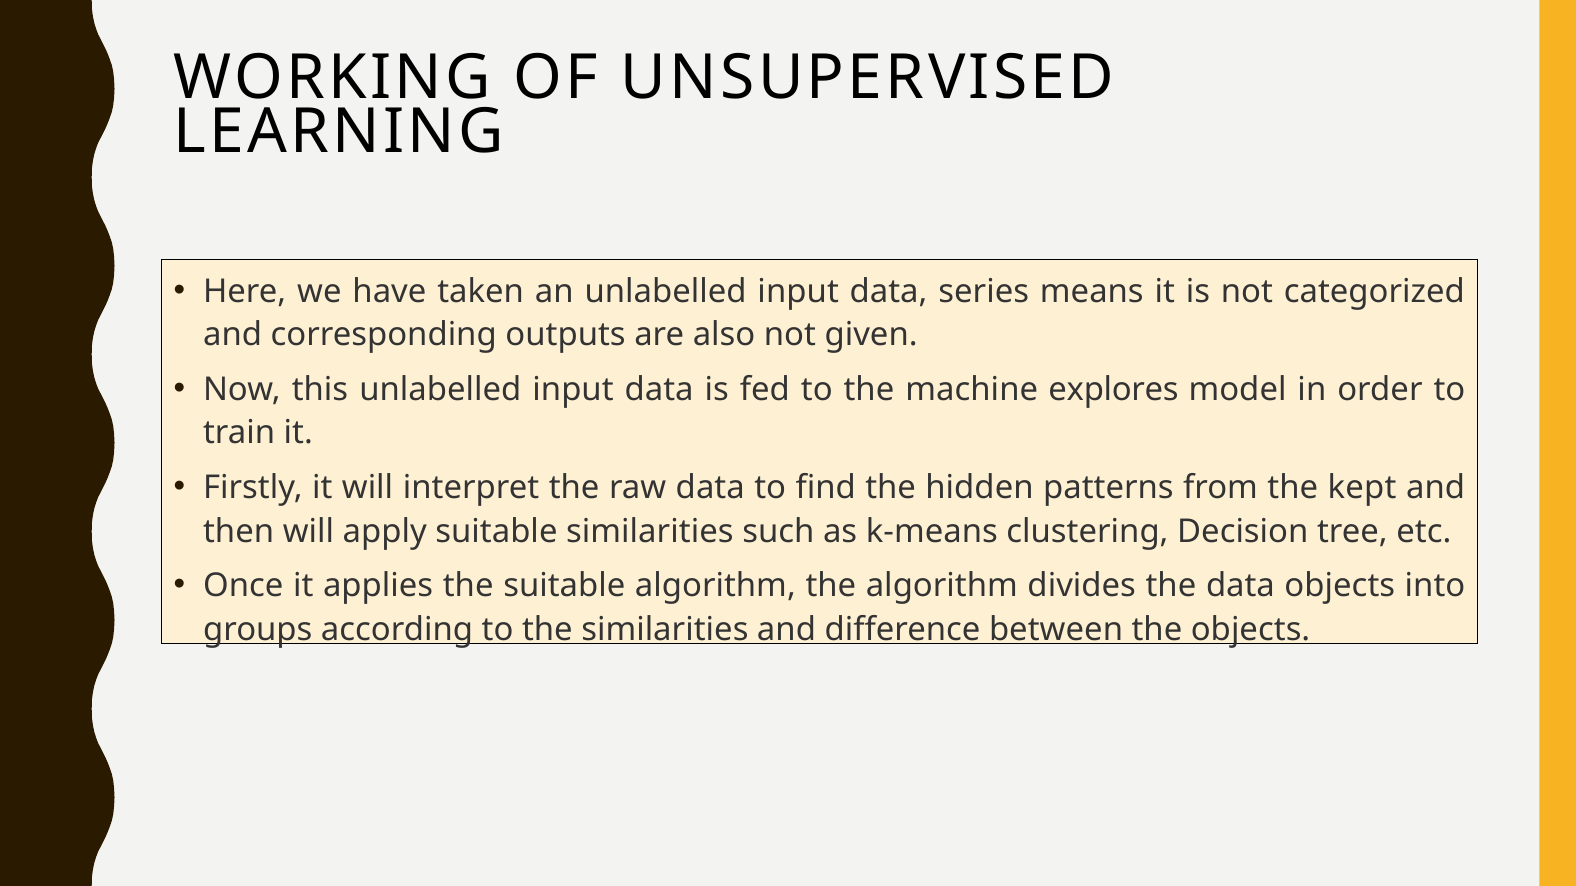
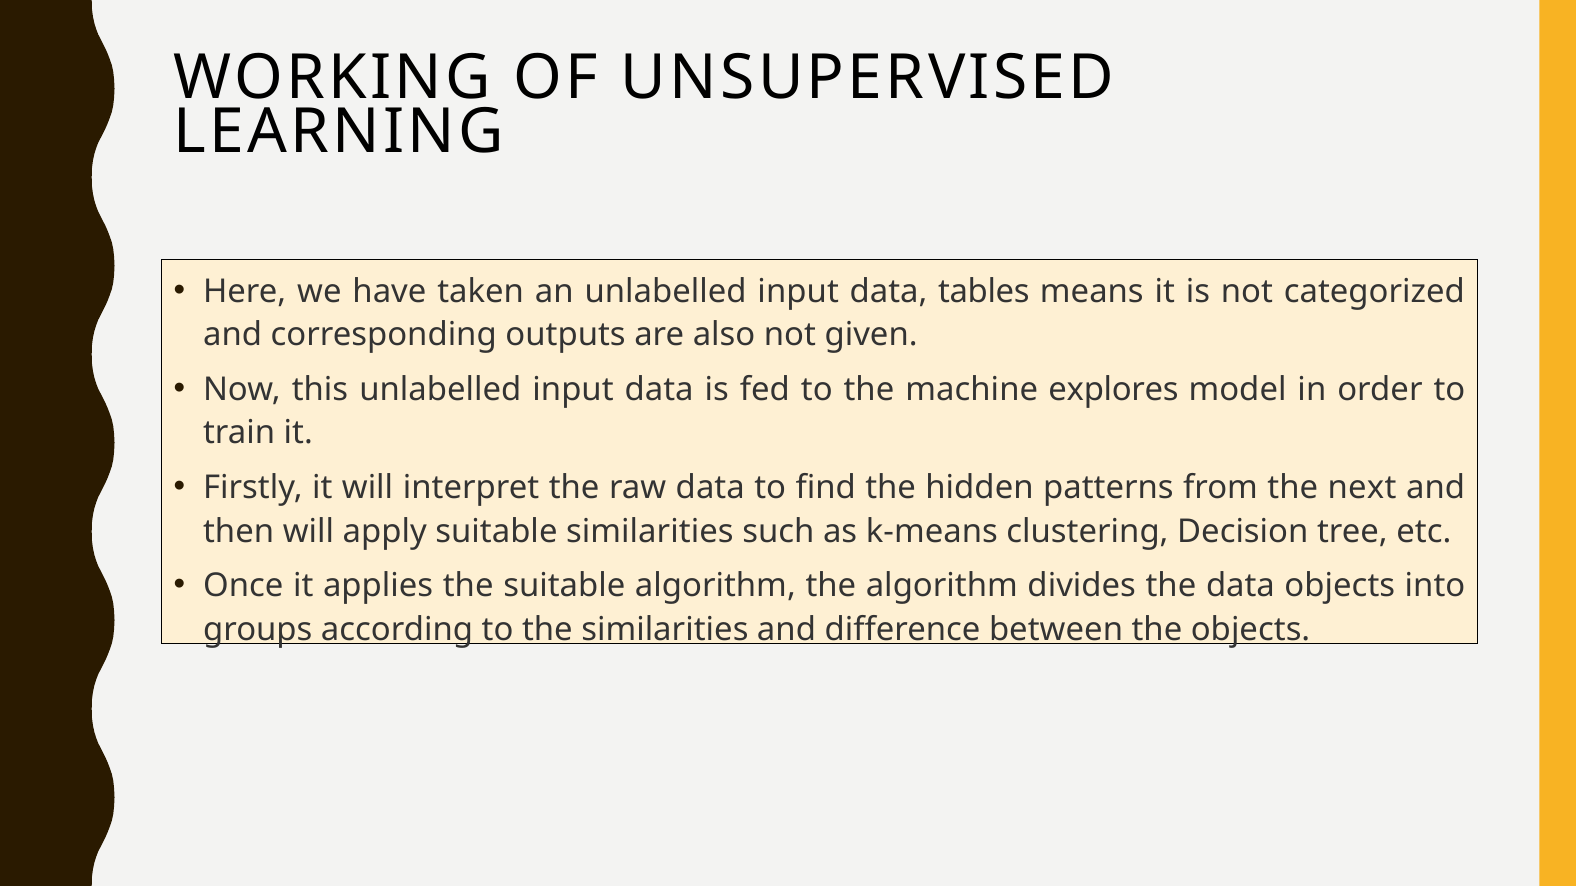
series: series -> tables (984, 292)
kept: kept -> next (1362, 488)
